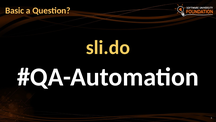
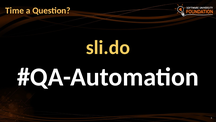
Basic: Basic -> Time (15, 10)
